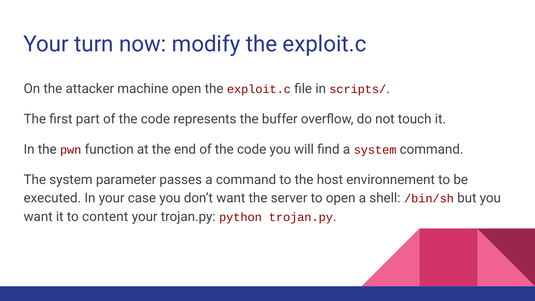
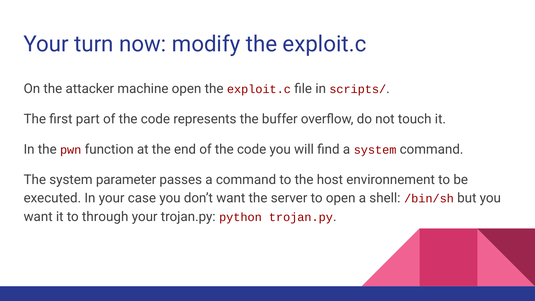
content: content -> through (105, 217)
